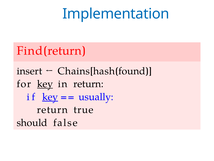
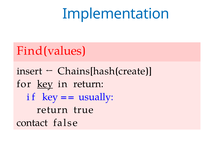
return: return -> values (65, 51)
found: found -> create (132, 71)
key underline: present -> none (50, 97)
should: should -> contact (32, 122)
